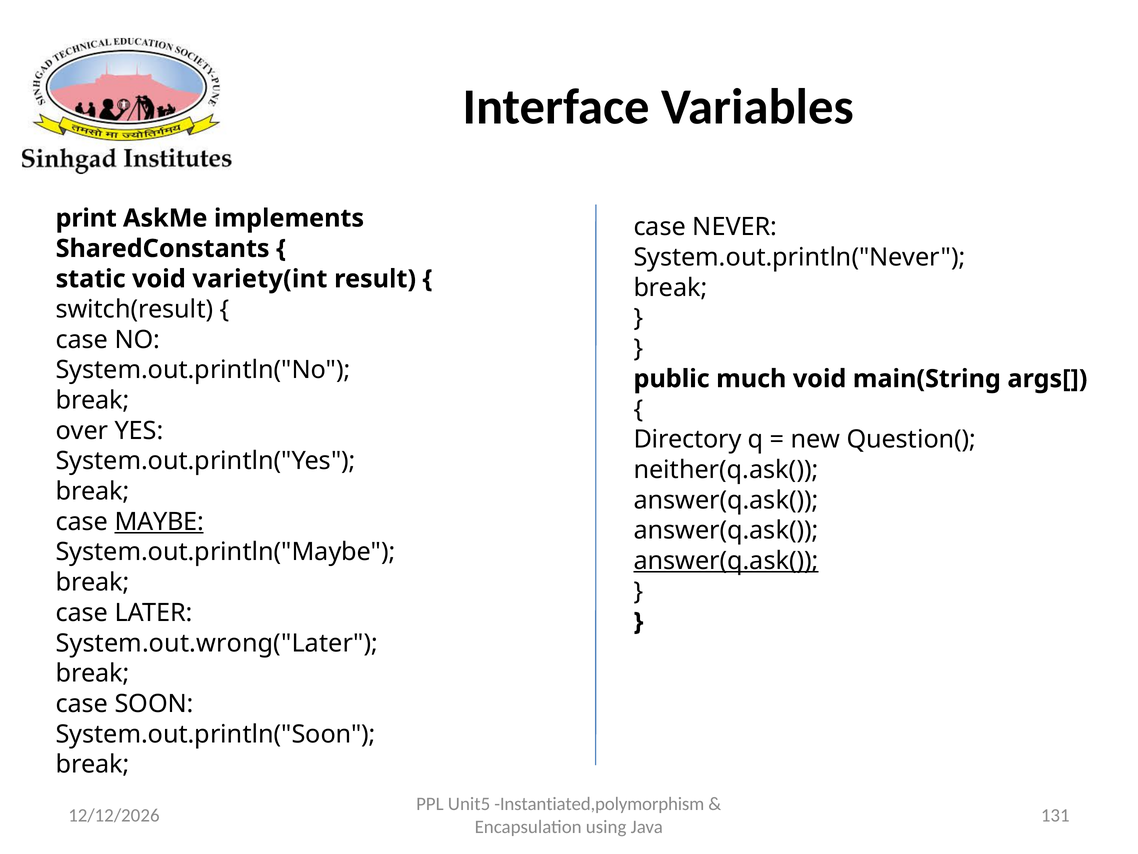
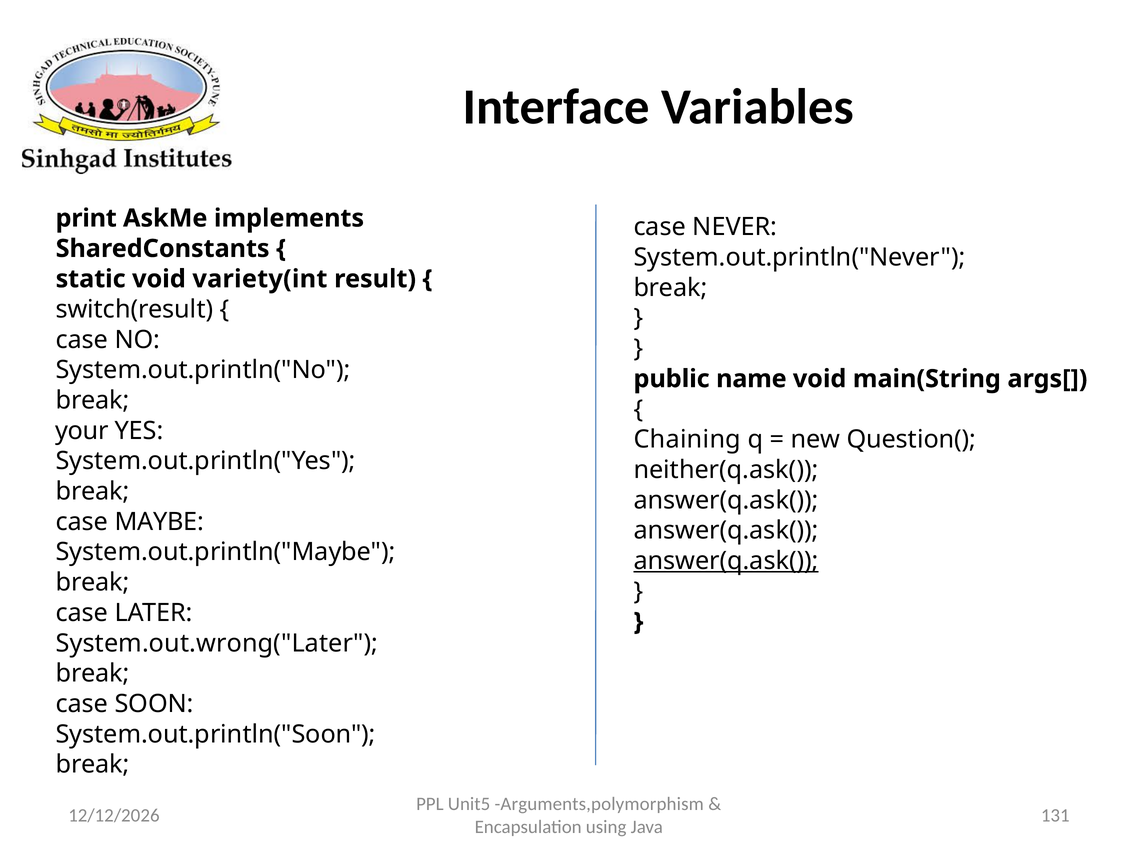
much: much -> name (751, 379)
over: over -> your (82, 430)
Directory: Directory -> Chaining (687, 439)
MAYBE underline: present -> none (159, 521)
Instantiated,polymorphism: Instantiated,polymorphism -> Arguments,polymorphism (599, 804)
